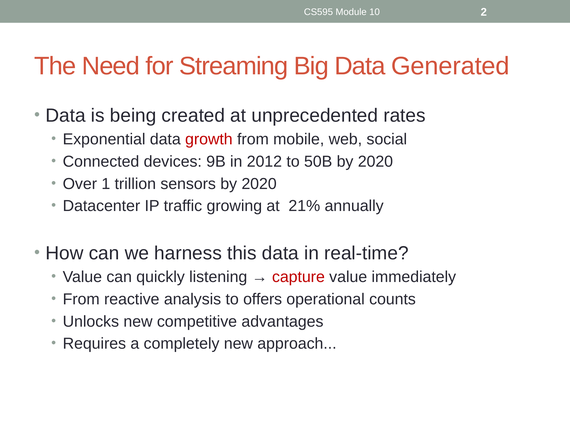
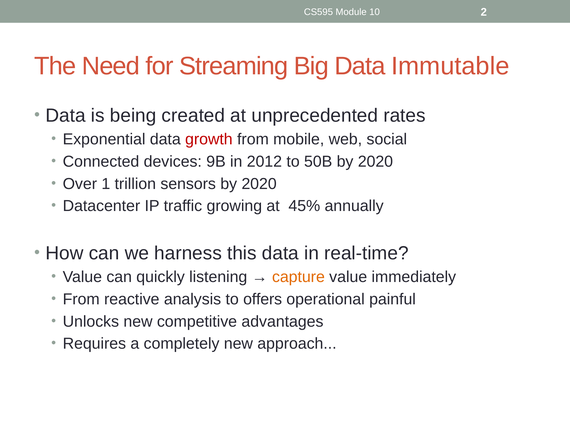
Generated: Generated -> Immutable (450, 66)
21%: 21% -> 45% (304, 206)
capture colour: red -> orange (298, 277)
counts: counts -> painful (393, 299)
